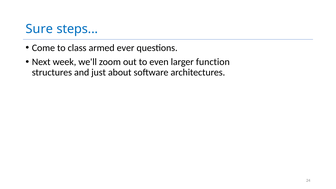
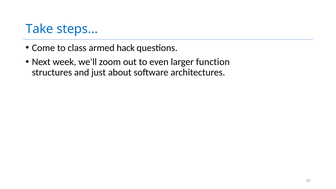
Sure: Sure -> Take (39, 29)
ever: ever -> hack (126, 48)
